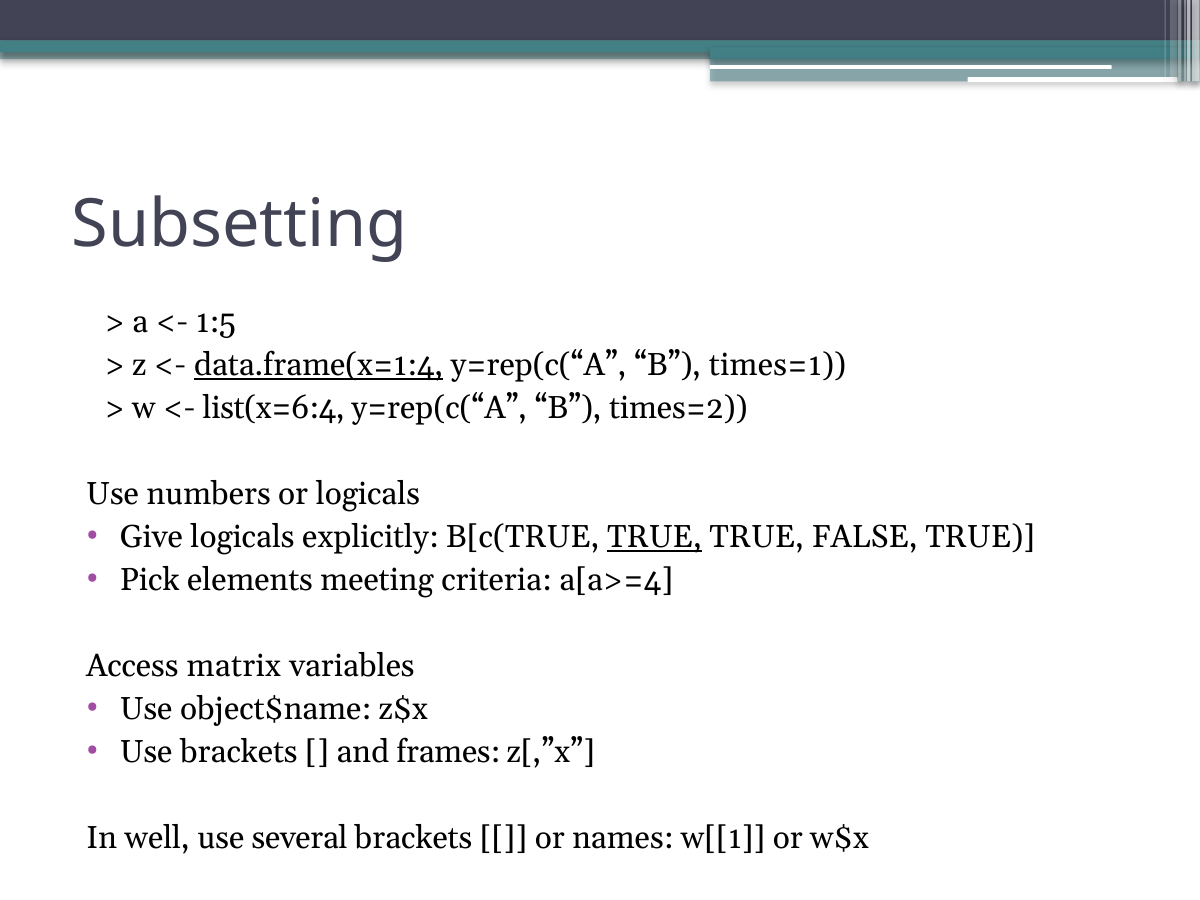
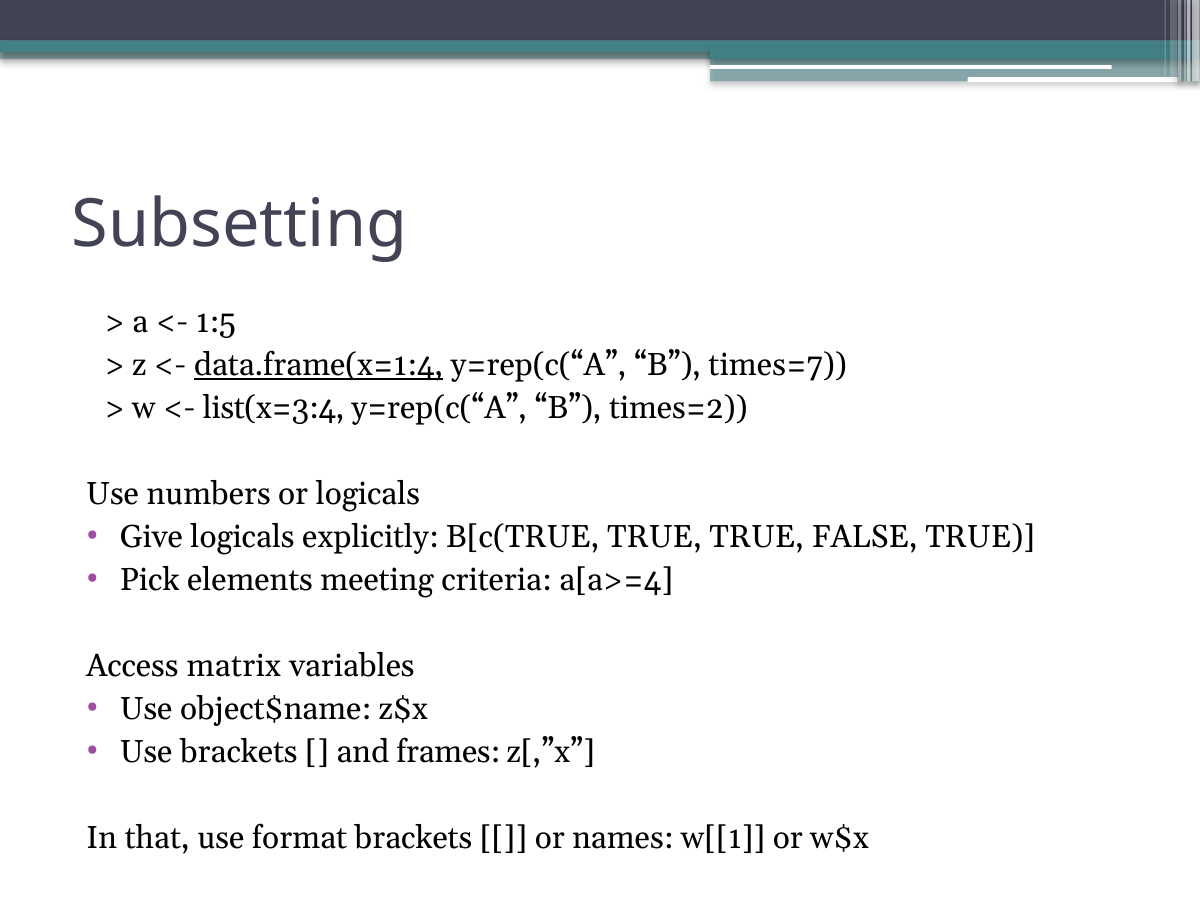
times=1: times=1 -> times=7 (778, 365)
list(x=6:4: list(x=6:4 -> list(x=3:4 (274, 408)
TRUE underline: present -> none (654, 537)
well: well -> that (157, 838)
several: several -> format (300, 838)
